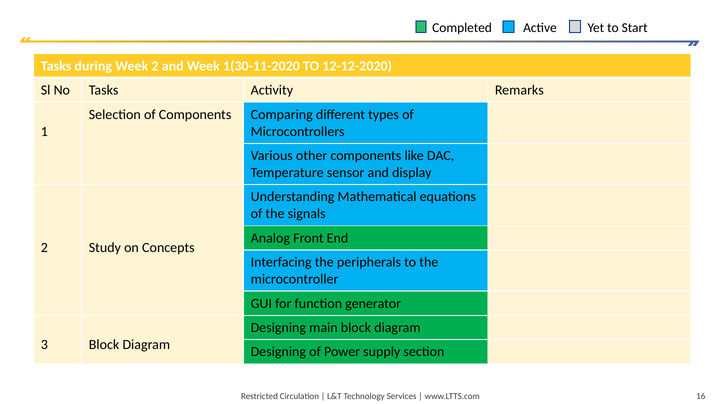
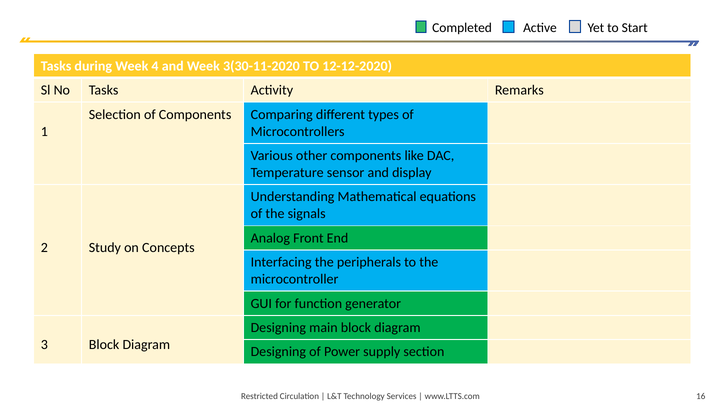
Week 2: 2 -> 4 (155, 66)
1(30-11-2020: 1(30-11-2020 -> 3(30-11-2020 (261, 66)
